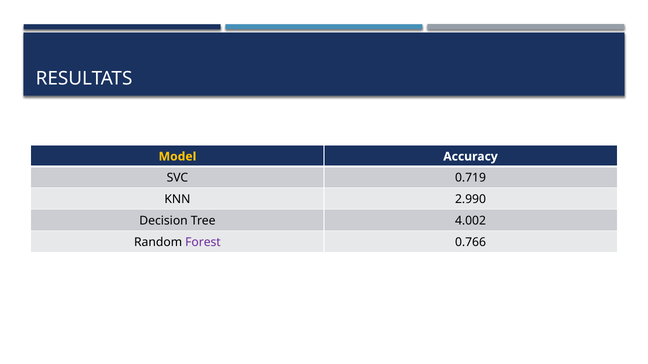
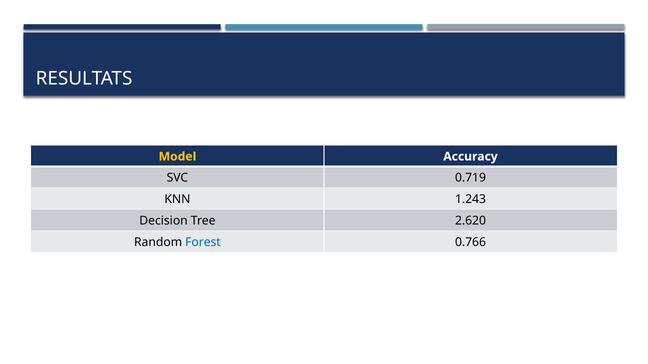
2.990: 2.990 -> 1.243 (471, 200)
4.002: 4.002 -> 2.620 (471, 221)
Forest colour: purple -> blue (203, 242)
